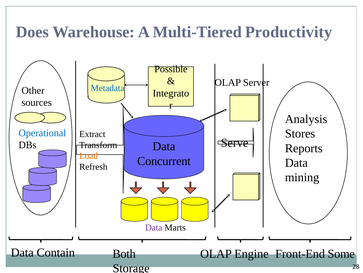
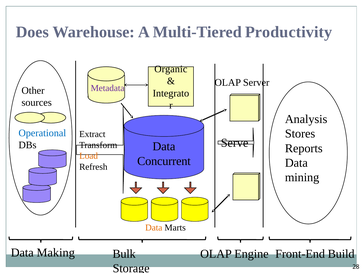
Possible: Possible -> Organic (171, 69)
Metadata colour: blue -> purple (108, 88)
Data colour: purple -> orange (154, 227)
Contain: Contain -> Making (56, 252)
Some: Some -> Build (341, 253)
Both: Both -> Bulk (124, 253)
